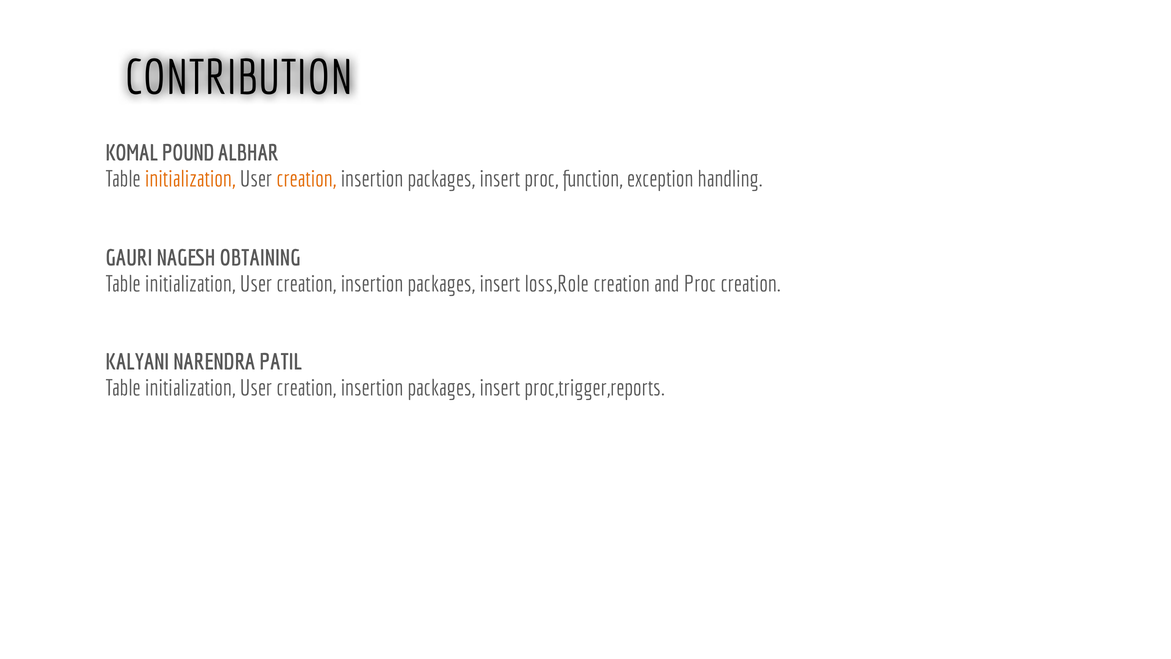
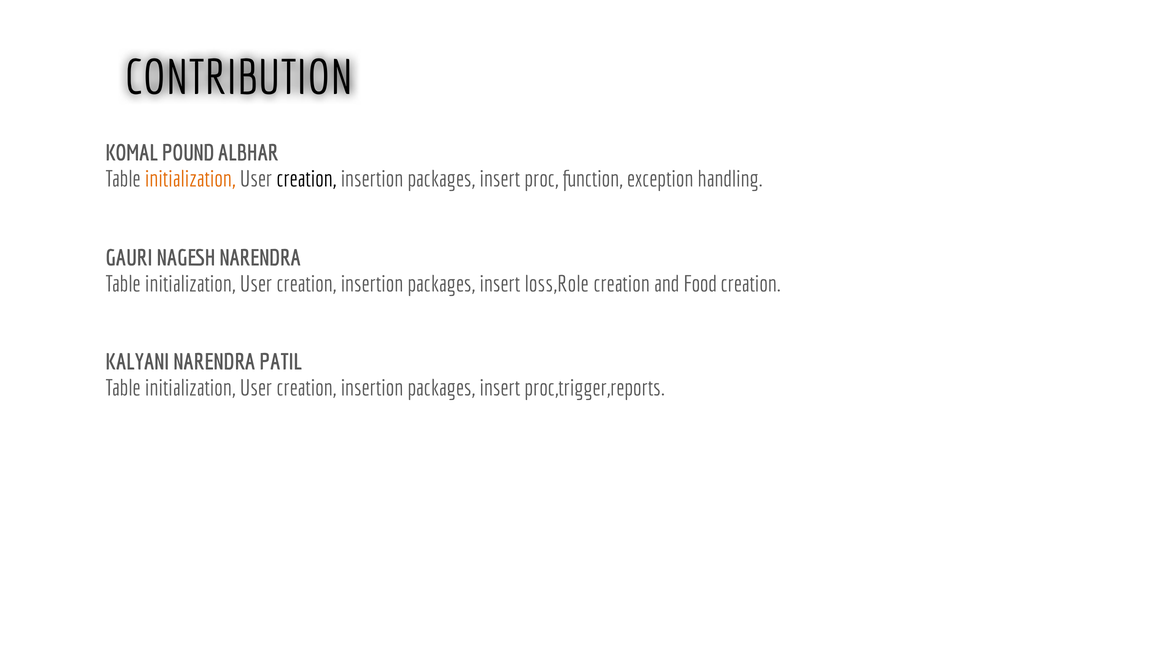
creation colour: orange -> black (306, 179)
NAGESH OBTAINING: OBTAINING -> NARENDRA (260, 258)
and Proc: Proc -> Food (700, 284)
